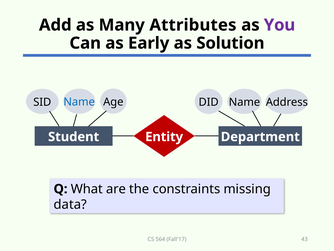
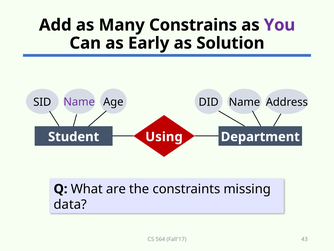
Attributes: Attributes -> Constrains (193, 25)
Name colour: blue -> purple (79, 102)
Entity: Entity -> Using (164, 137)
